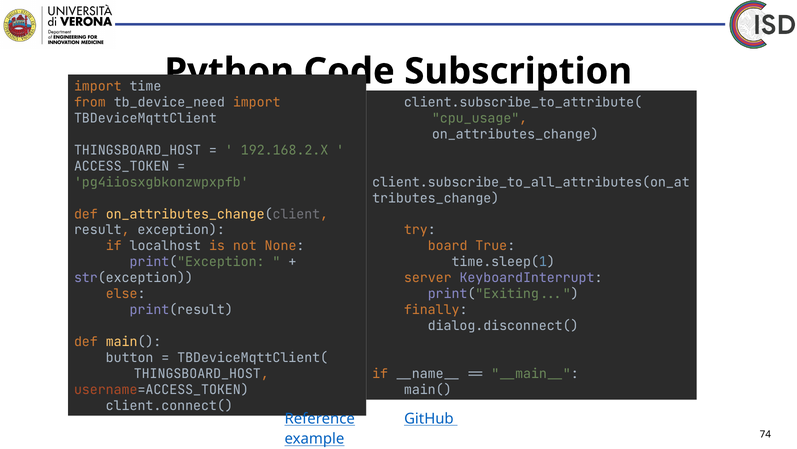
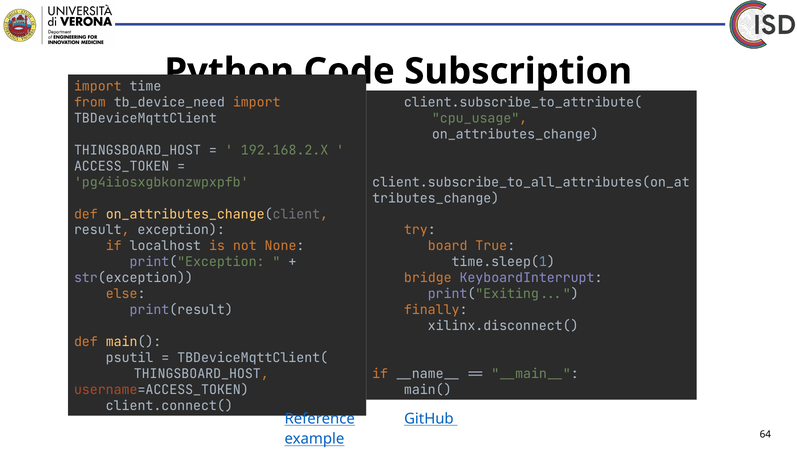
server: server -> bridge (428, 278)
dialog.disconnect(: dialog.disconnect( -> xilinx.disconnect( (503, 325)
button: button -> psutil (130, 357)
74: 74 -> 64 (765, 434)
